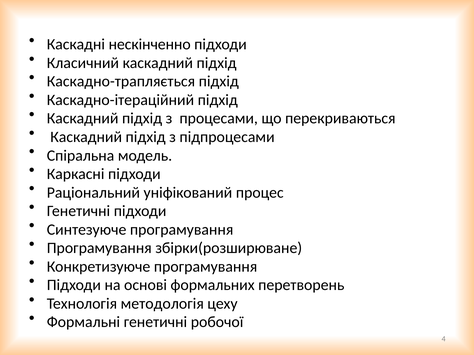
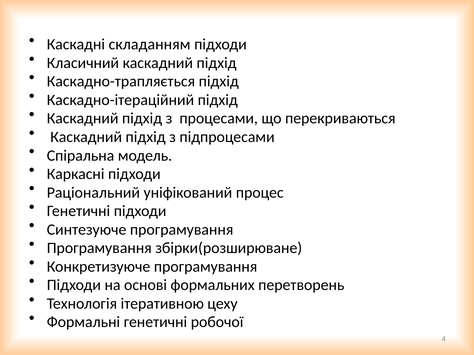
нескінченно: нескінченно -> складанням (150, 44)
методологія: методологія -> ітеративною (162, 304)
